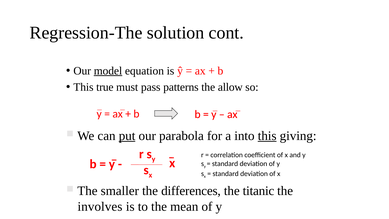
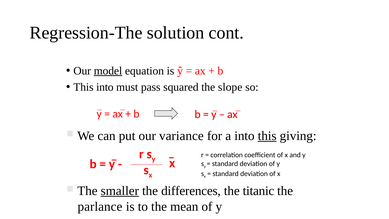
This true: true -> into (105, 87)
patterns: patterns -> squared (181, 87)
allow: allow -> slope (230, 87)
put underline: present -> none (127, 136)
parabola: parabola -> variance (181, 136)
smaller underline: none -> present (120, 191)
involves: involves -> parlance (100, 206)
